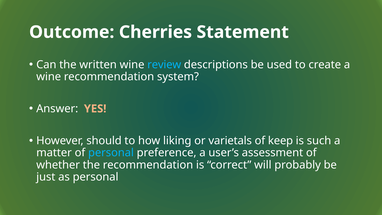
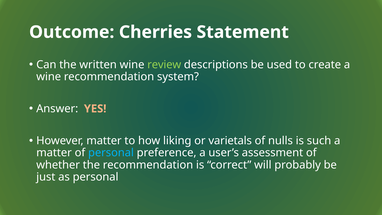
review colour: light blue -> light green (164, 65)
However should: should -> matter (104, 141)
keep: keep -> nulls (280, 141)
